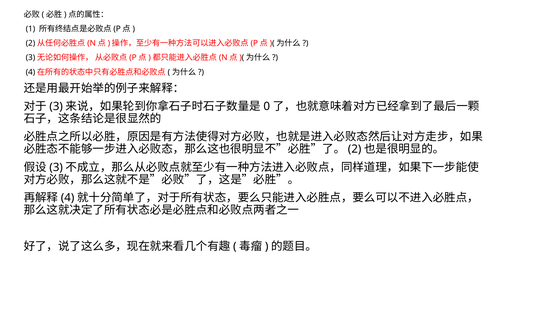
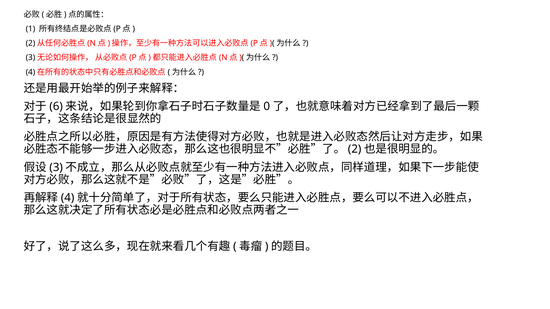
3: 3 -> 6 (56, 107)
